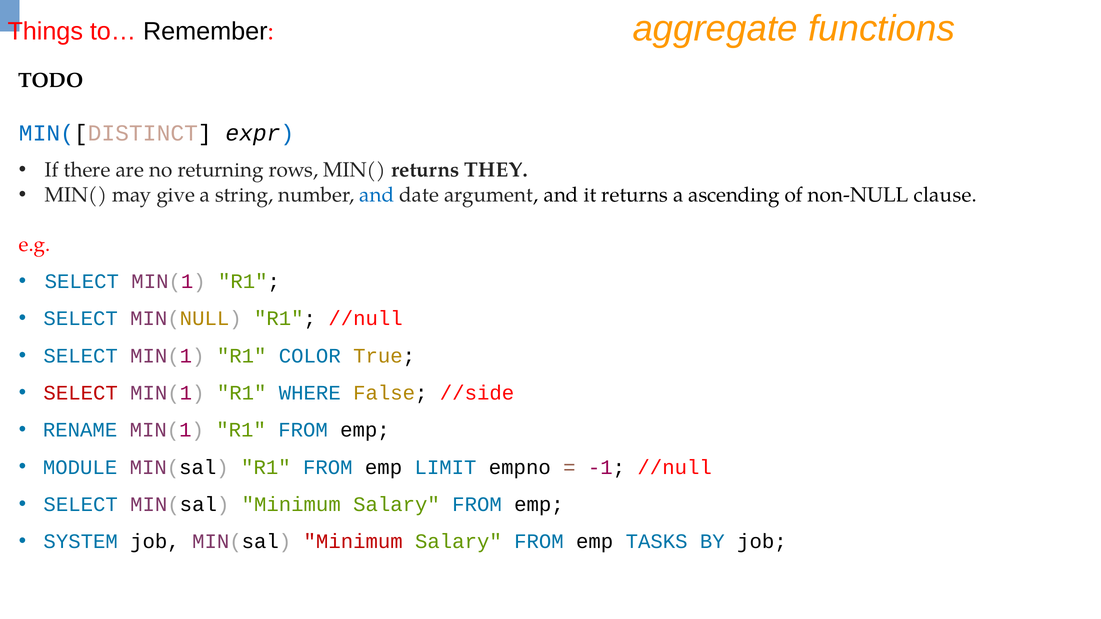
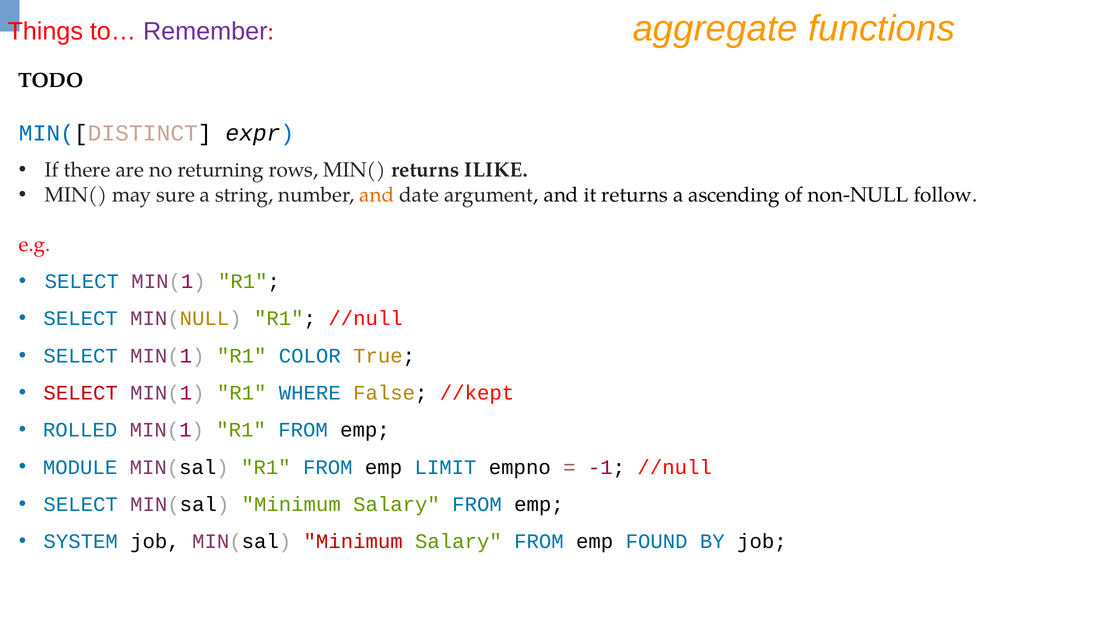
Remember colour: black -> purple (205, 31)
THEY: THEY -> ILIKE (496, 170)
give: give -> sure (176, 195)
and colour: blue -> orange (377, 195)
clause: clause -> follow (945, 195)
//side: //side -> //kept (477, 393)
RENAME: RENAME -> ROLLED (80, 430)
TASKS: TASKS -> FOUND (657, 542)
